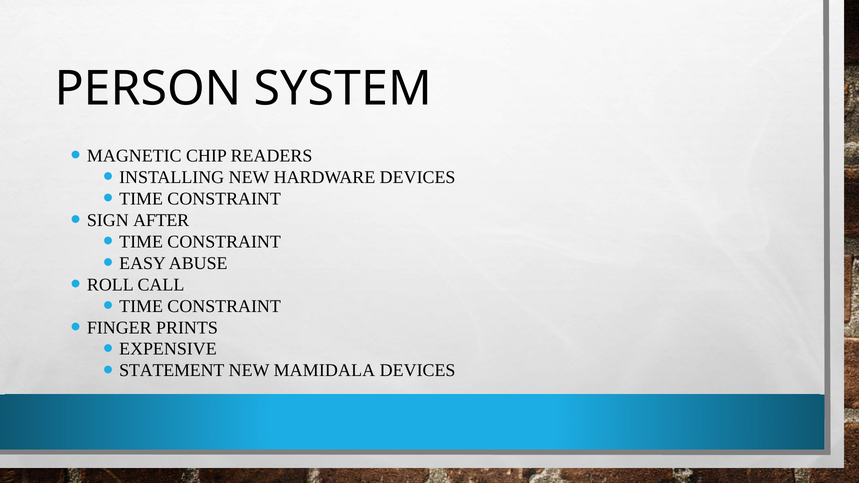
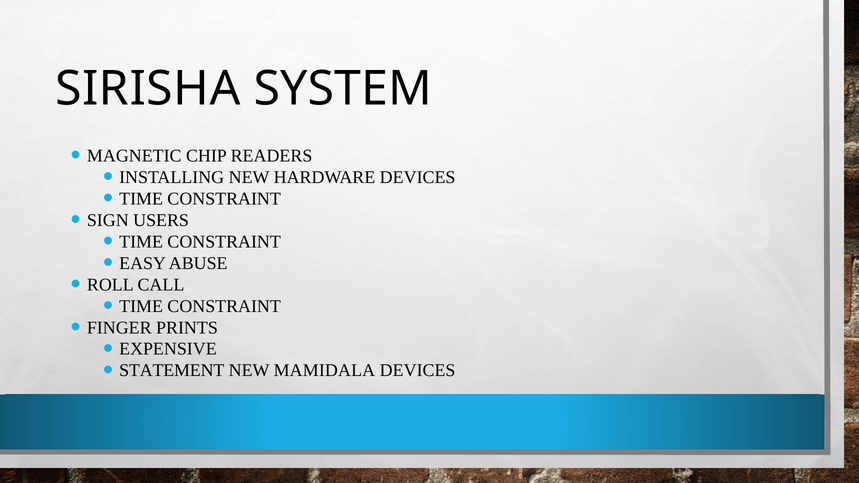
PERSON: PERSON -> SIRISHA (148, 89)
AFTER: AFTER -> USERS (161, 220)
